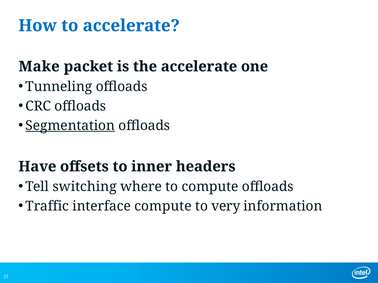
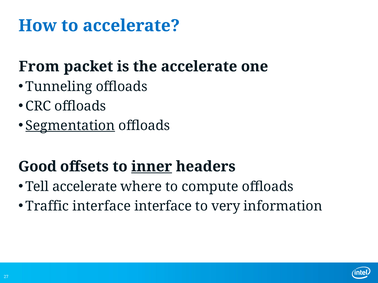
Make: Make -> From (39, 67)
Have: Have -> Good (37, 167)
inner underline: none -> present (152, 167)
Tell switching: switching -> accelerate (85, 187)
interface compute: compute -> interface (163, 206)
